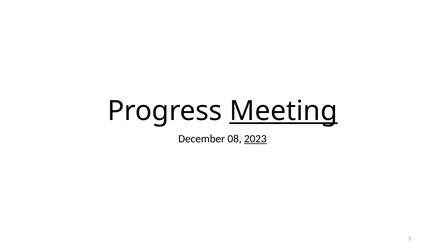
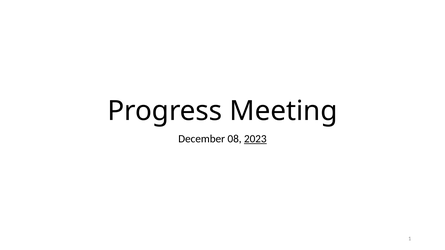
Meeting underline: present -> none (284, 111)
